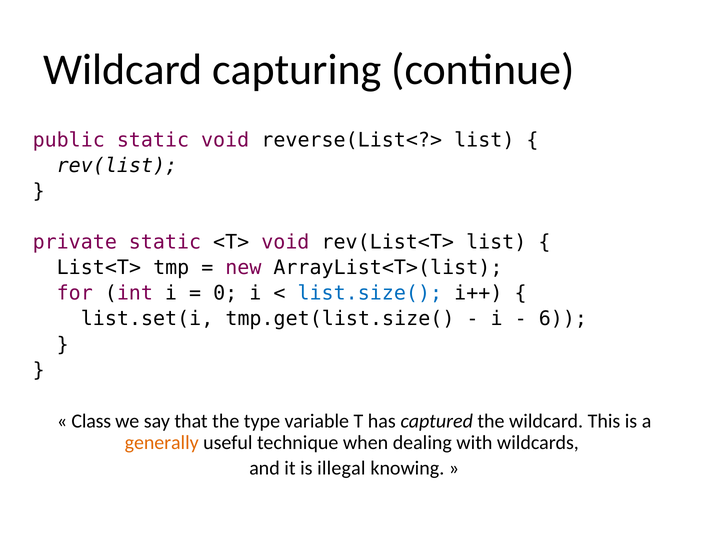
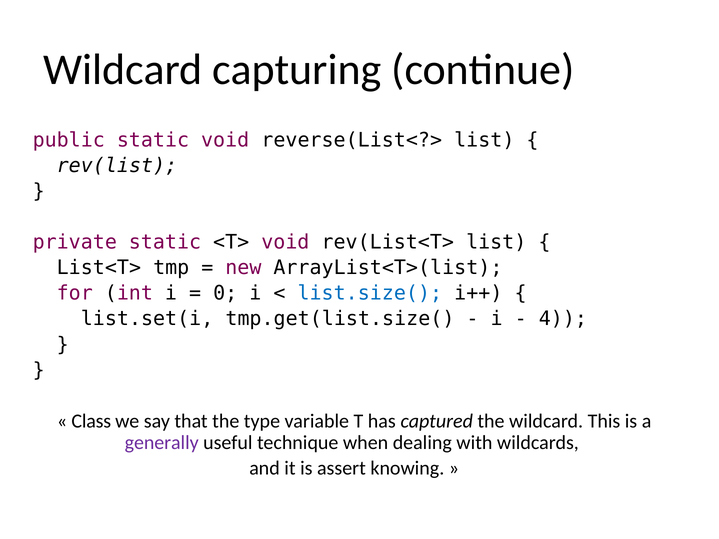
6: 6 -> 4 (563, 319)
generally colour: orange -> purple (162, 443)
illegal: illegal -> assert (341, 468)
